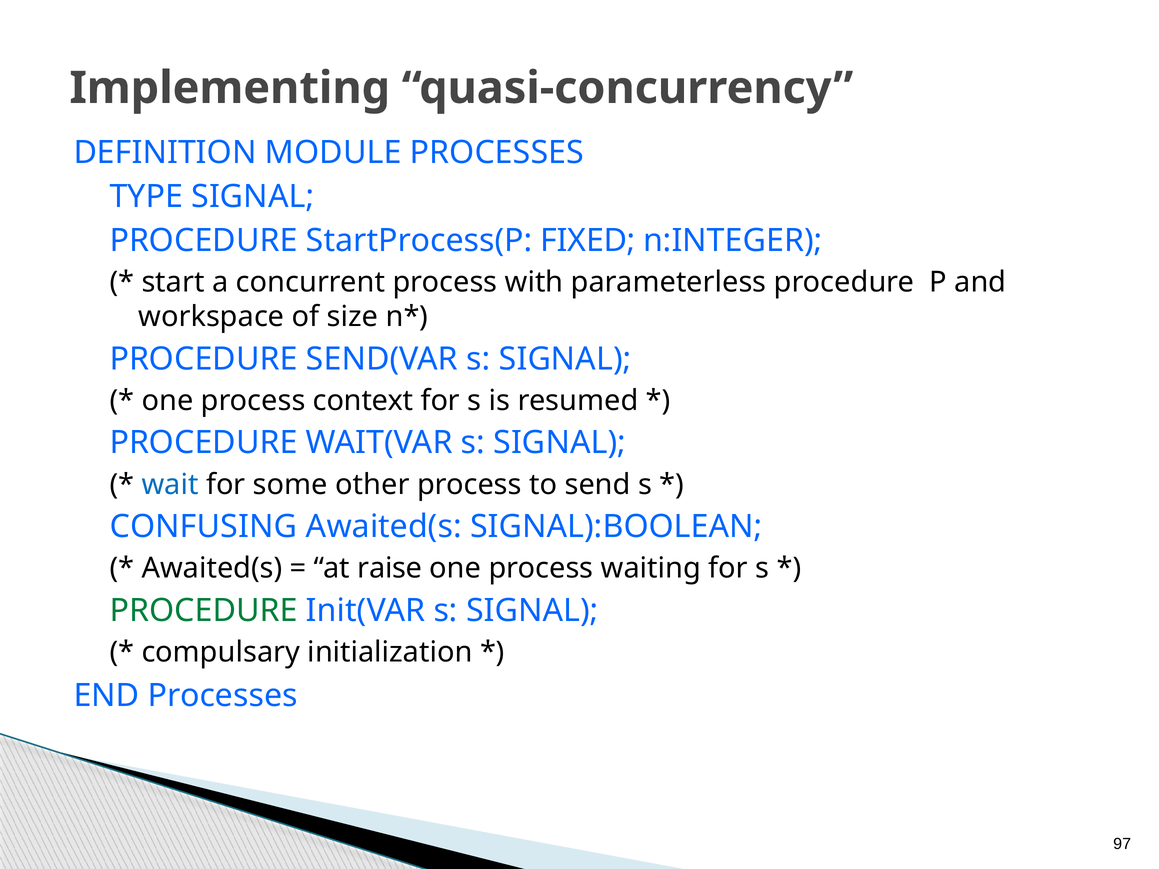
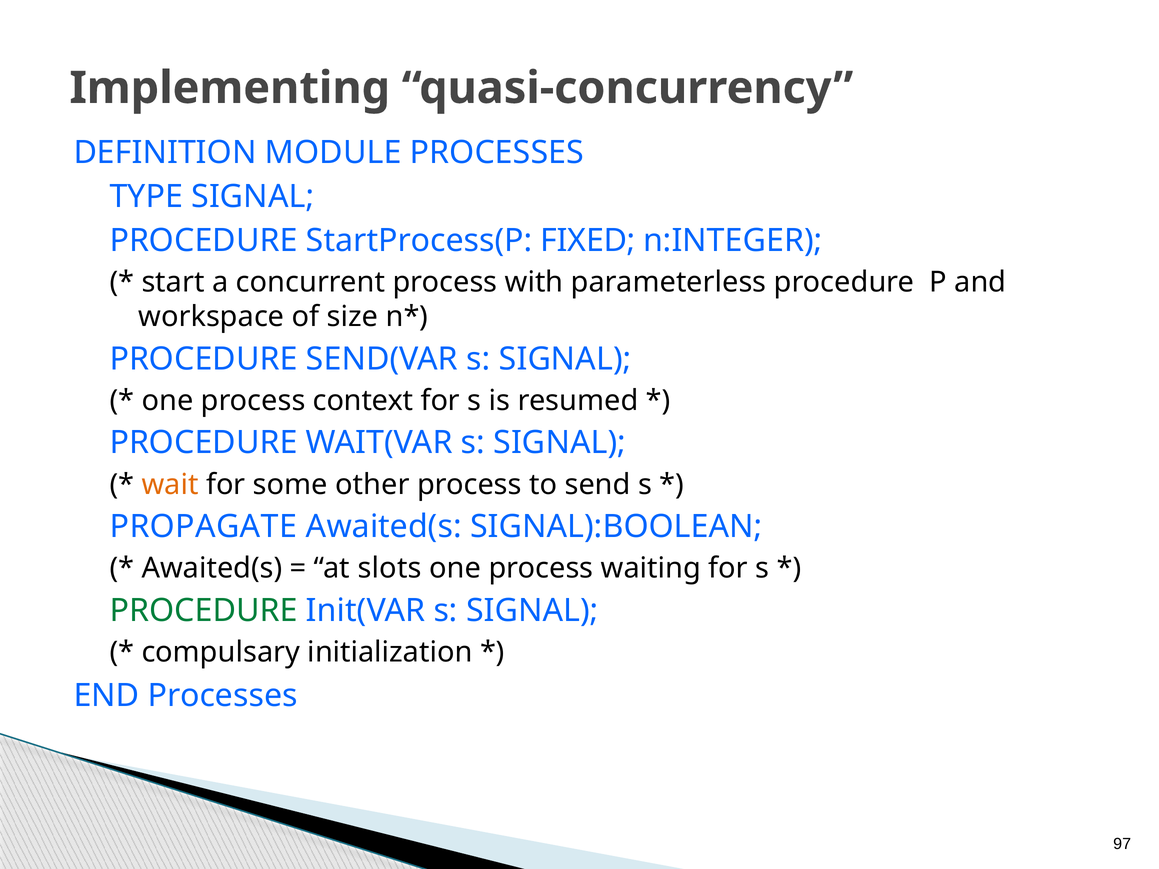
wait colour: blue -> orange (170, 485)
CONFUSING: CONFUSING -> PROPAGATE (203, 527)
raise: raise -> slots (390, 568)
